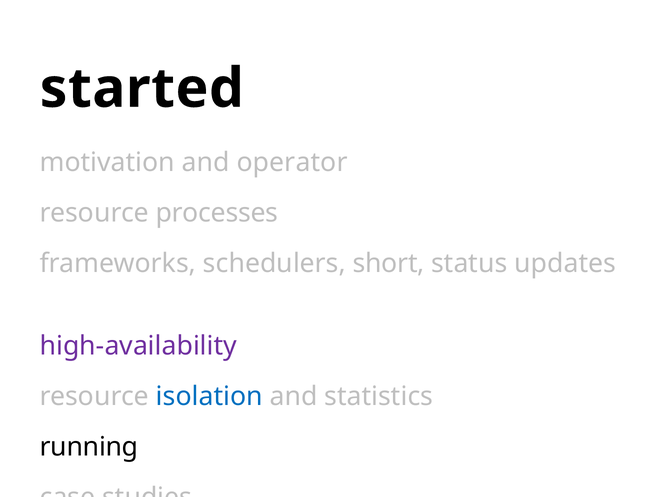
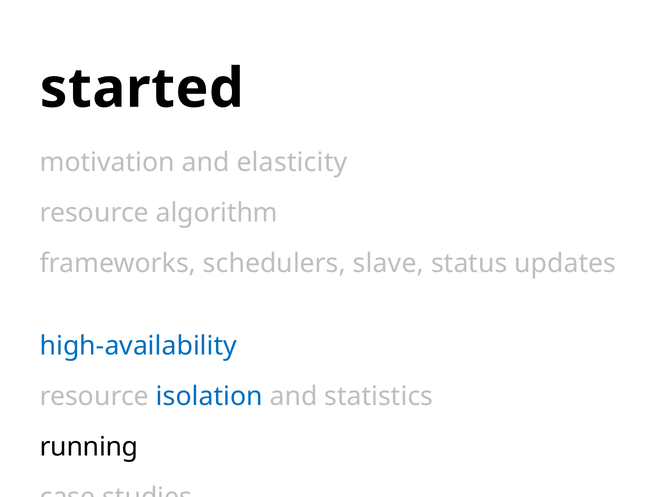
operator: operator -> elasticity (292, 162)
processes: processes -> algorithm (217, 213)
short: short -> slave (388, 263)
high-availability colour: purple -> blue (138, 346)
